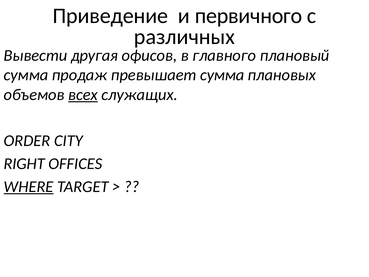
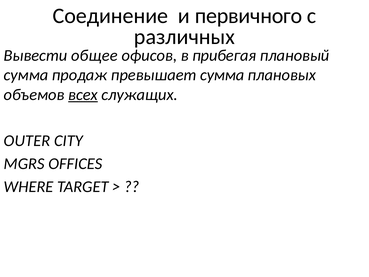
Приведение: Приведение -> Соединение (110, 16)
другая: другая -> общее (94, 55)
главного: главного -> прибегая (224, 55)
ORDER: ORDER -> OUTER (27, 141)
RIGHT: RIGHT -> MGRS (24, 164)
WHERE underline: present -> none (29, 187)
